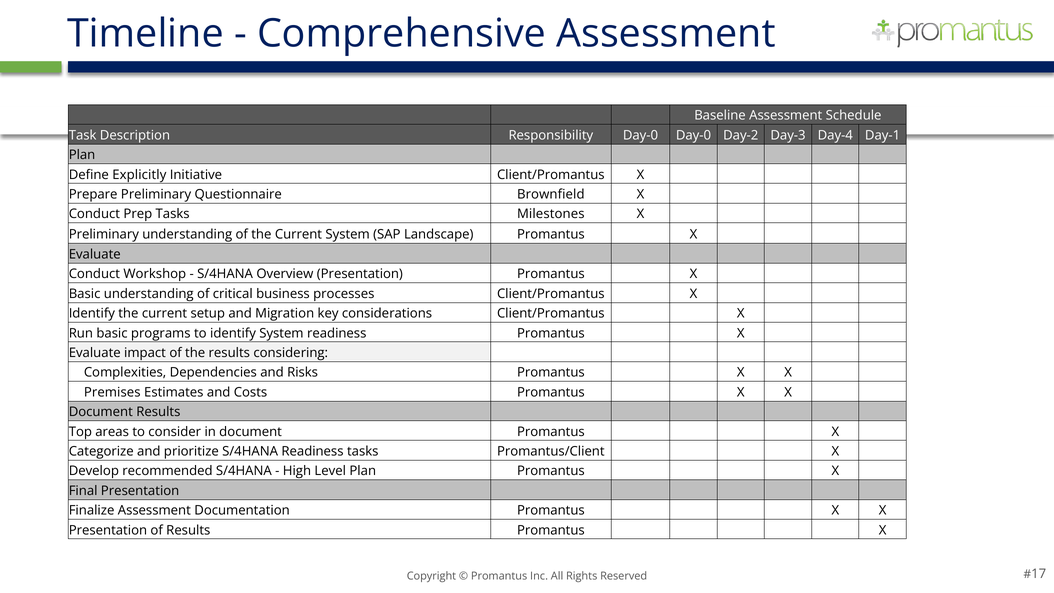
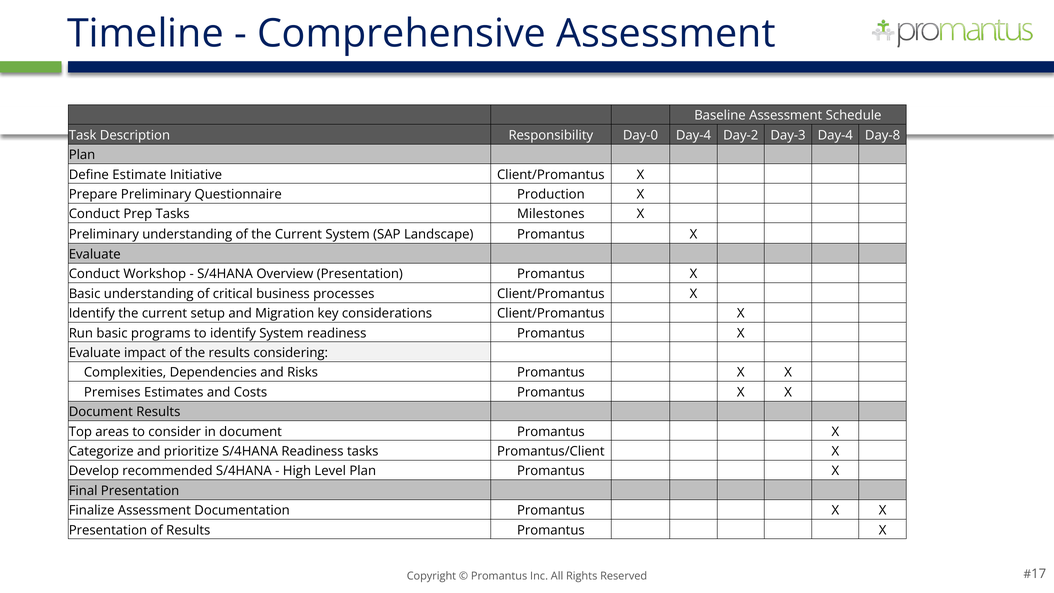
Day-0 Day-0: Day-0 -> Day-4 (693, 135)
Day-1: Day-1 -> Day-8 (883, 135)
Explicitly: Explicitly -> Estimate (139, 175)
Brownfield: Brownfield -> Production (551, 194)
